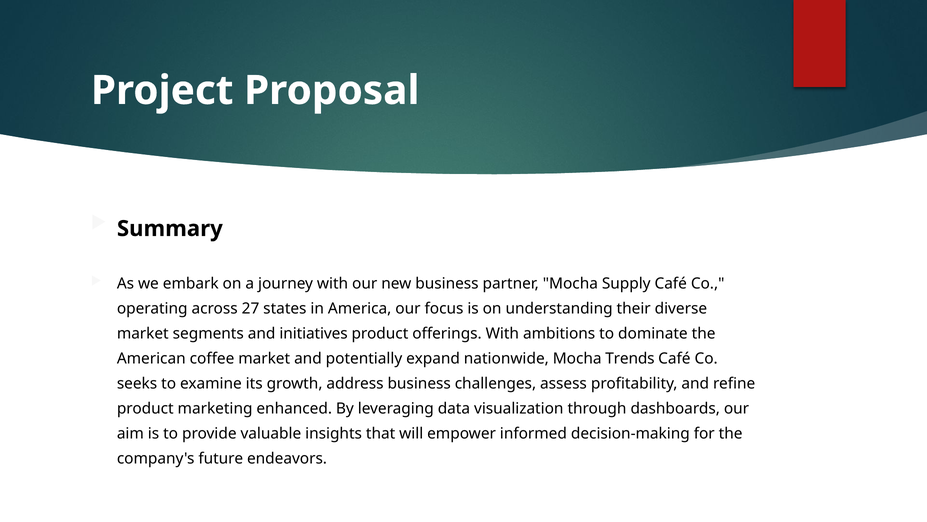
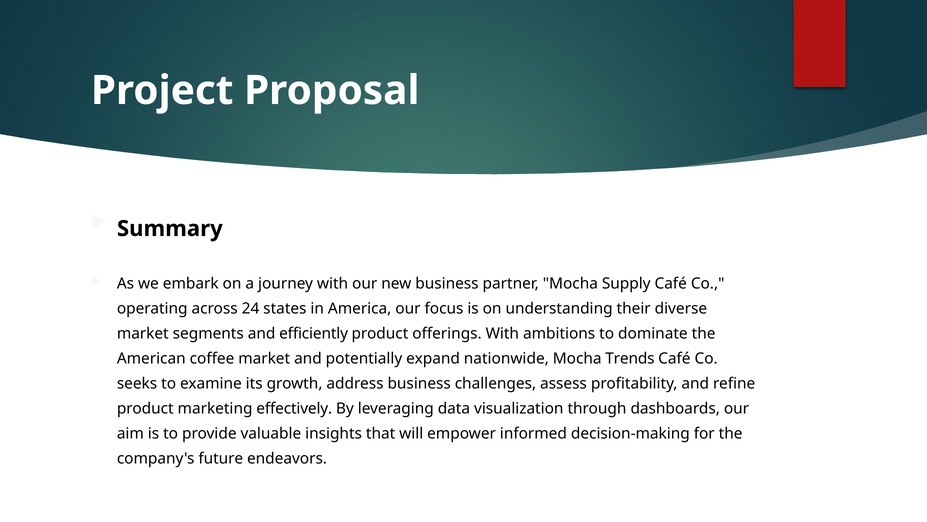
27: 27 -> 24 (251, 308)
initiatives: initiatives -> efficiently (314, 333)
enhanced: enhanced -> effectively (294, 408)
